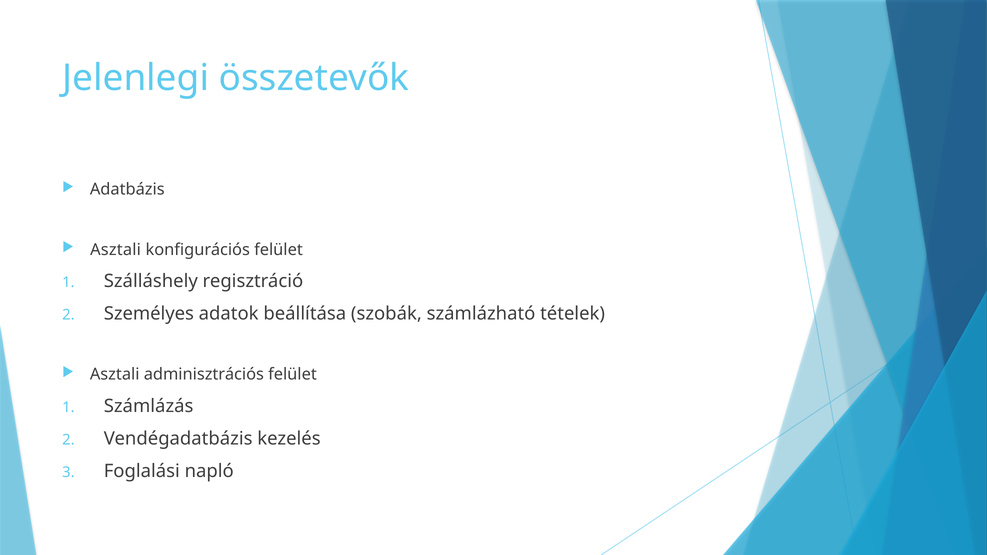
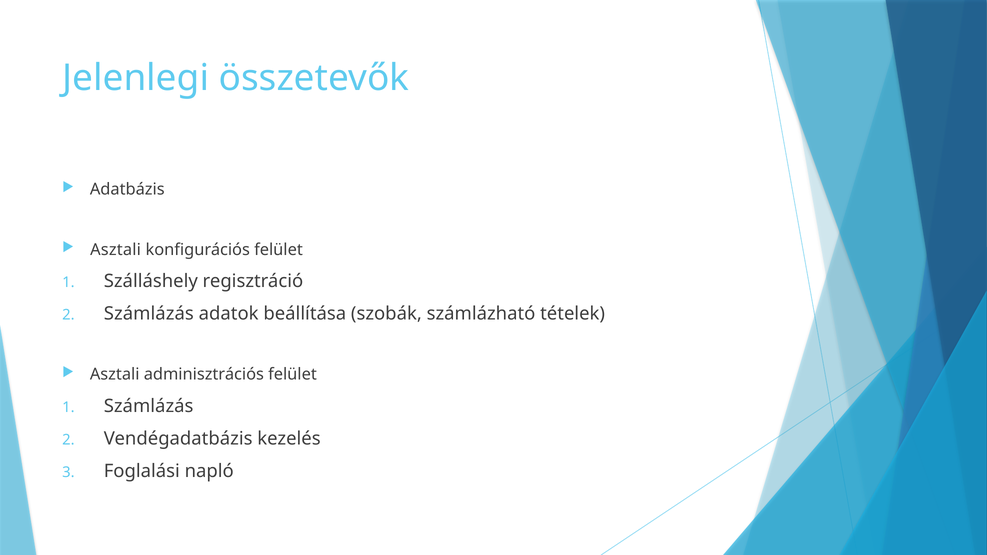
Személyes: Személyes -> Számlázás (149, 314)
